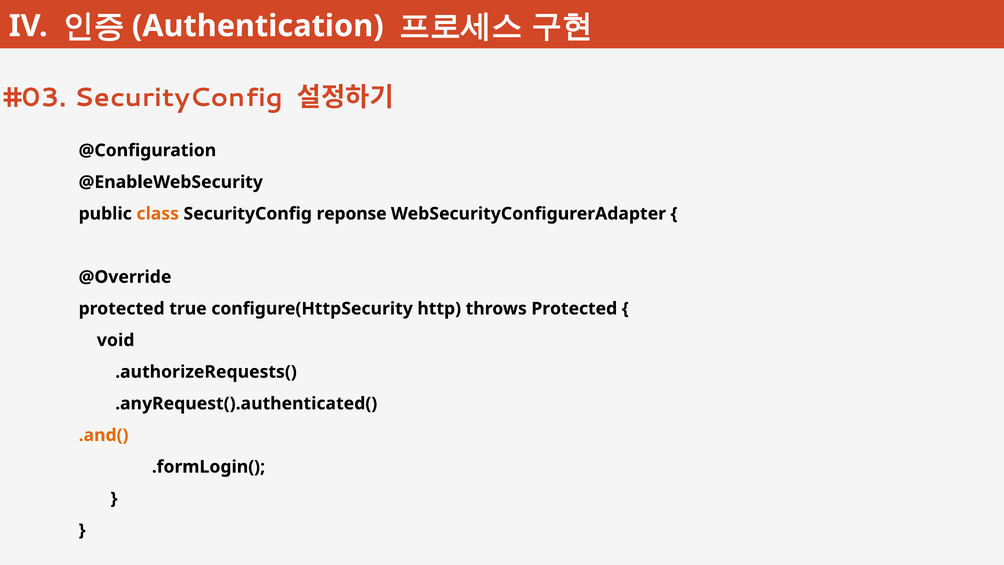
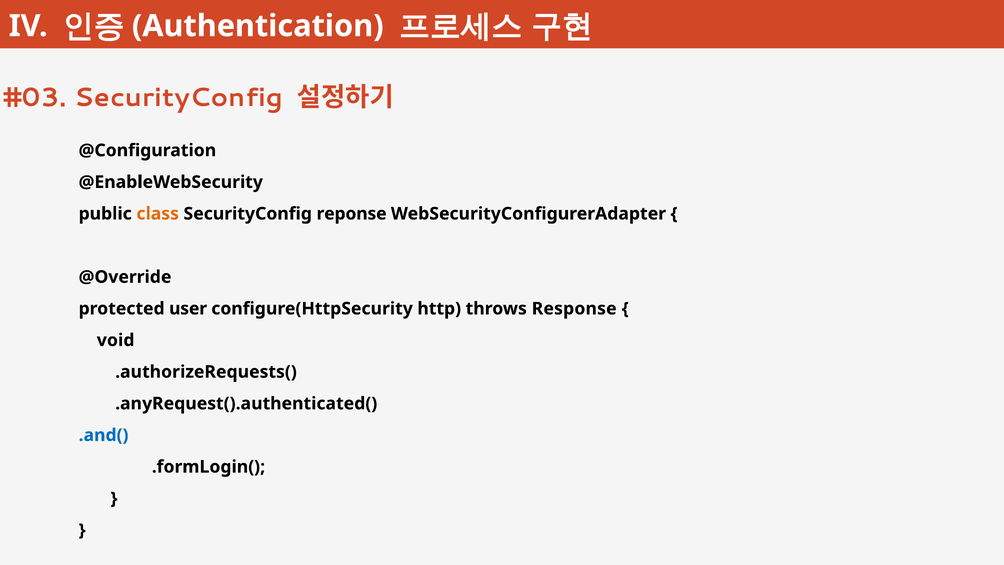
true: true -> user (188, 309)
throws Protected: Protected -> Response (574, 309)
.and( colour: orange -> blue (104, 435)
